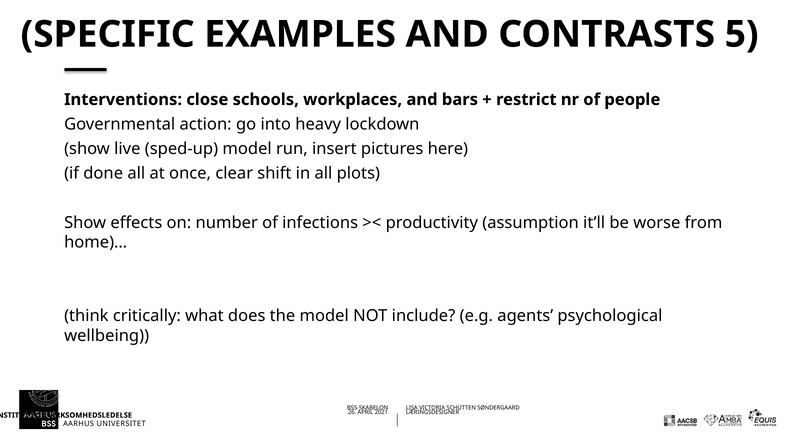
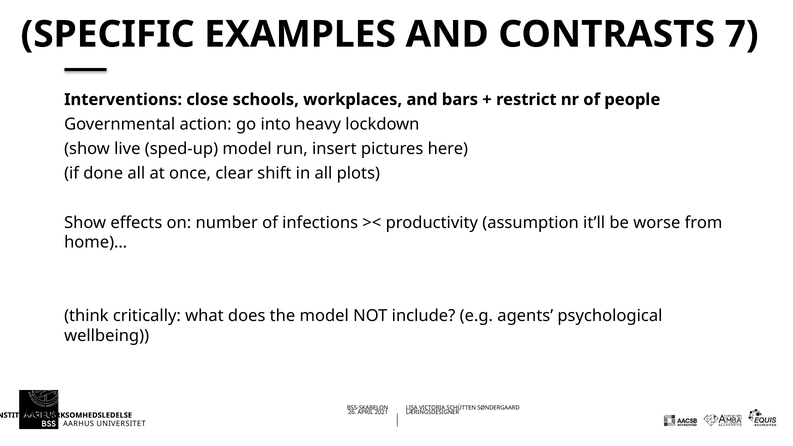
5: 5 -> 7 (742, 34)
